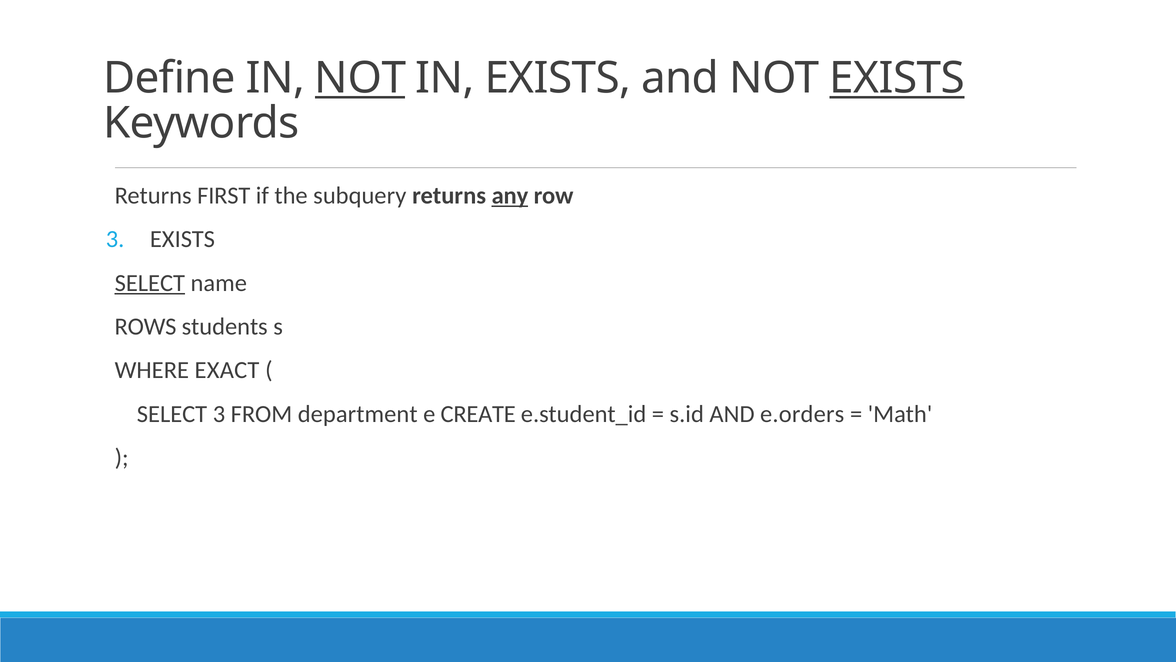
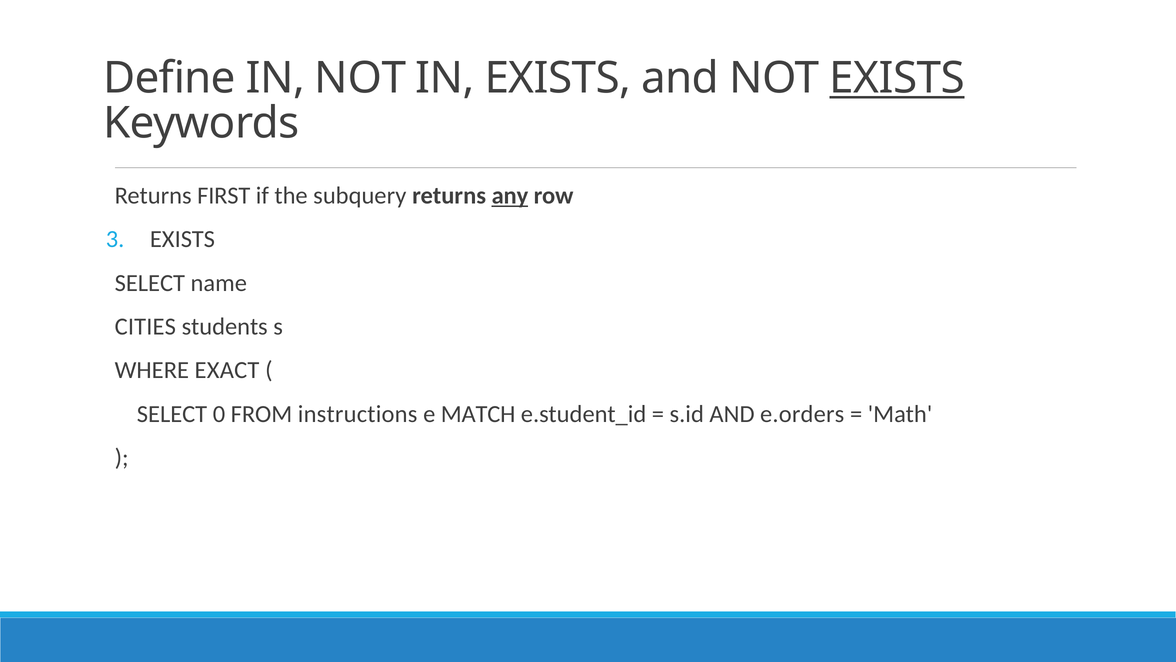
NOT underline: present -> none (360, 78)
SELECT underline: present -> none (150, 283)
ROWS: ROWS -> CITIES (145, 326)
SELECT 3: 3 -> 0 (219, 414)
department: department -> instructions (358, 414)
CREATE: CREATE -> MATCH (478, 414)
